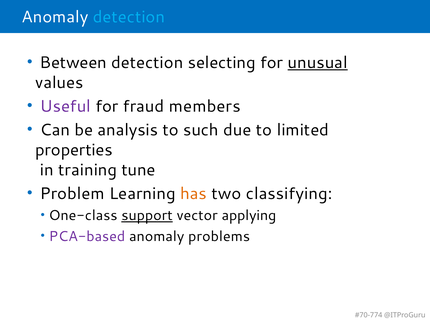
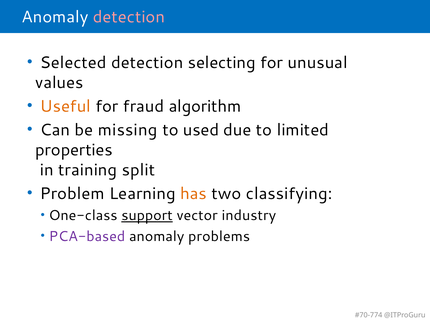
detection colour: light blue -> pink (129, 17)
Between: Between -> Selected (73, 63)
unusual underline: present -> none (318, 63)
Useful colour: purple -> orange (65, 106)
members: members -> algorithm (205, 106)
analysis: analysis -> missing (128, 130)
such: such -> used (201, 130)
tune: tune -> split (138, 170)
applying: applying -> industry (249, 216)
